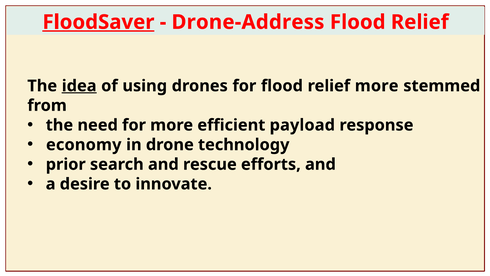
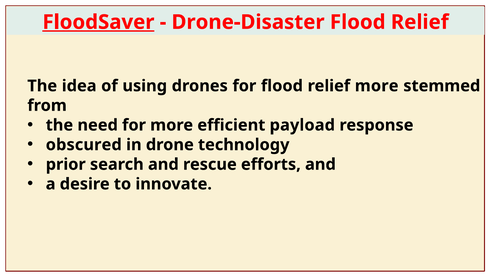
Drone-Address: Drone-Address -> Drone-Disaster (248, 22)
idea underline: present -> none (79, 86)
economy: economy -> obscured (84, 145)
